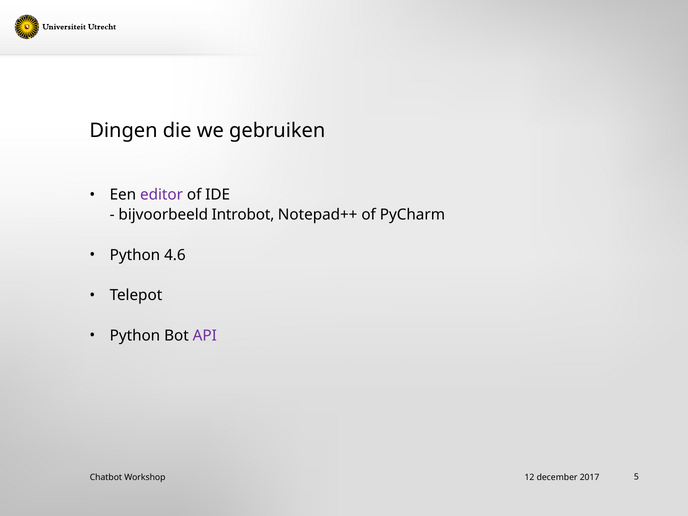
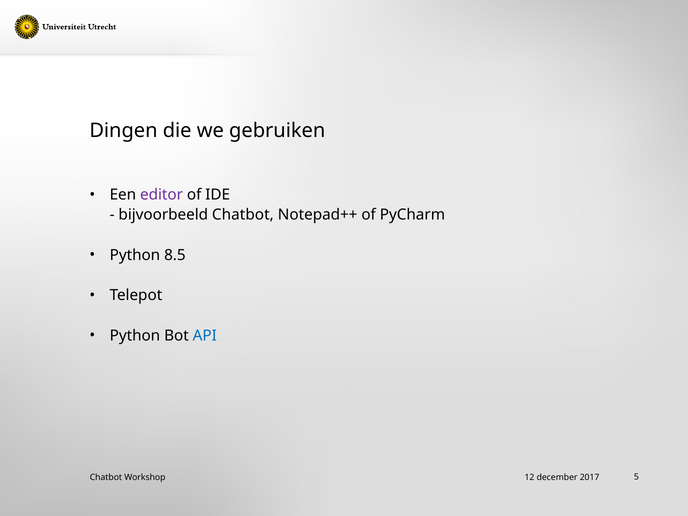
bijvoorbeeld Introbot: Introbot -> Chatbot (243, 215)
4.6: 4.6 -> 8.5 (175, 255)
API colour: purple -> blue (205, 336)
